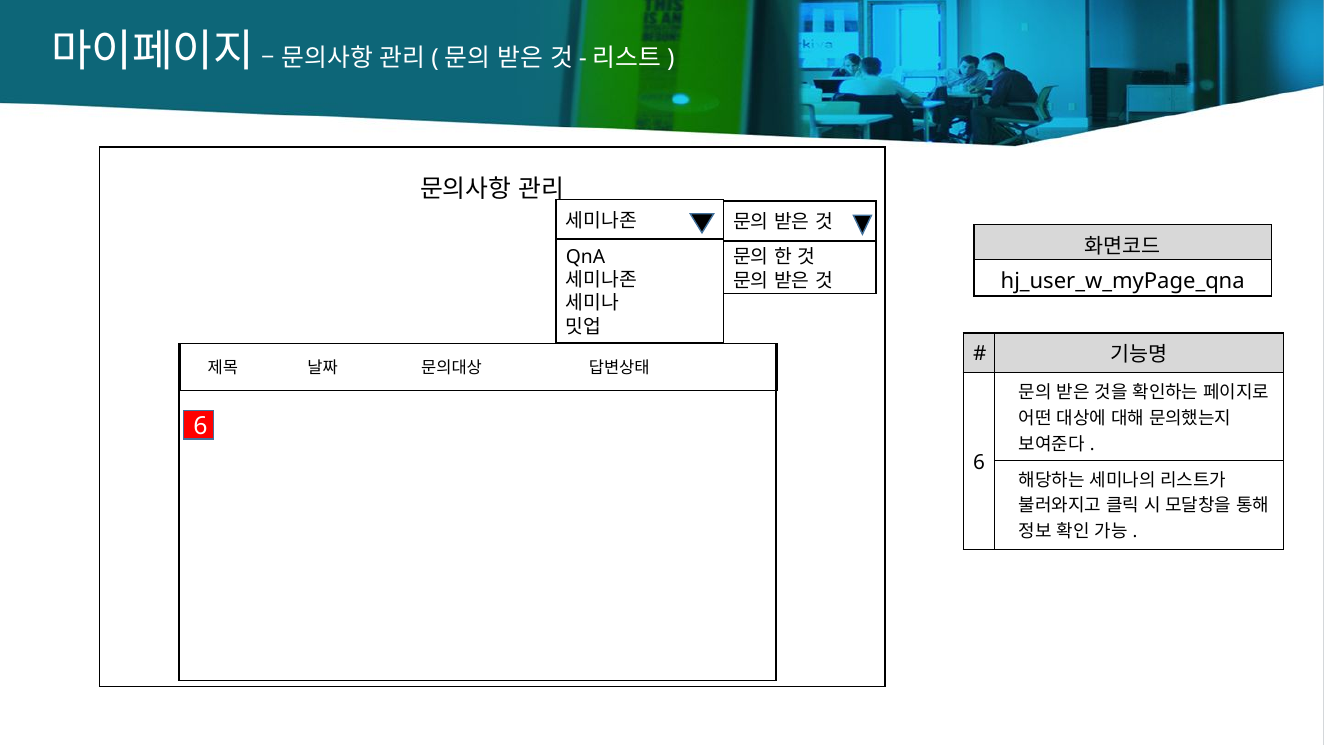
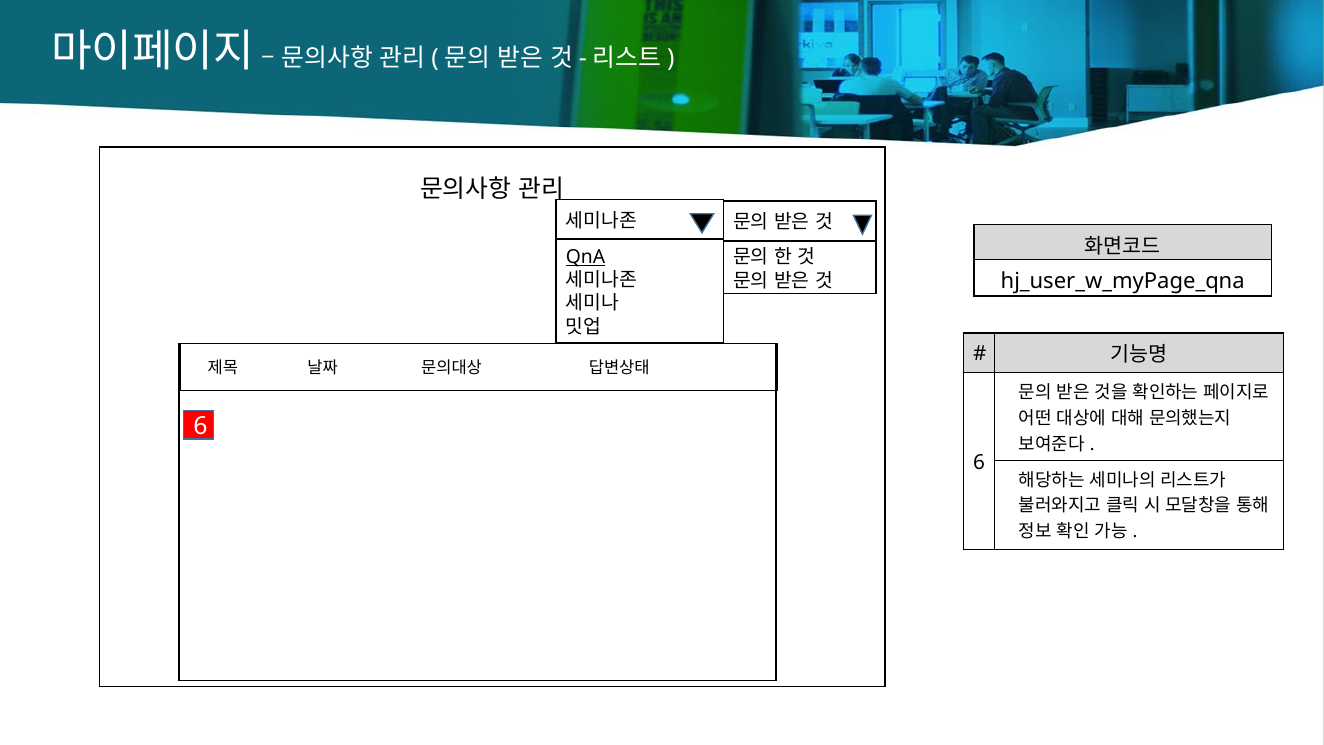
QnA underline: none -> present (585, 257)
